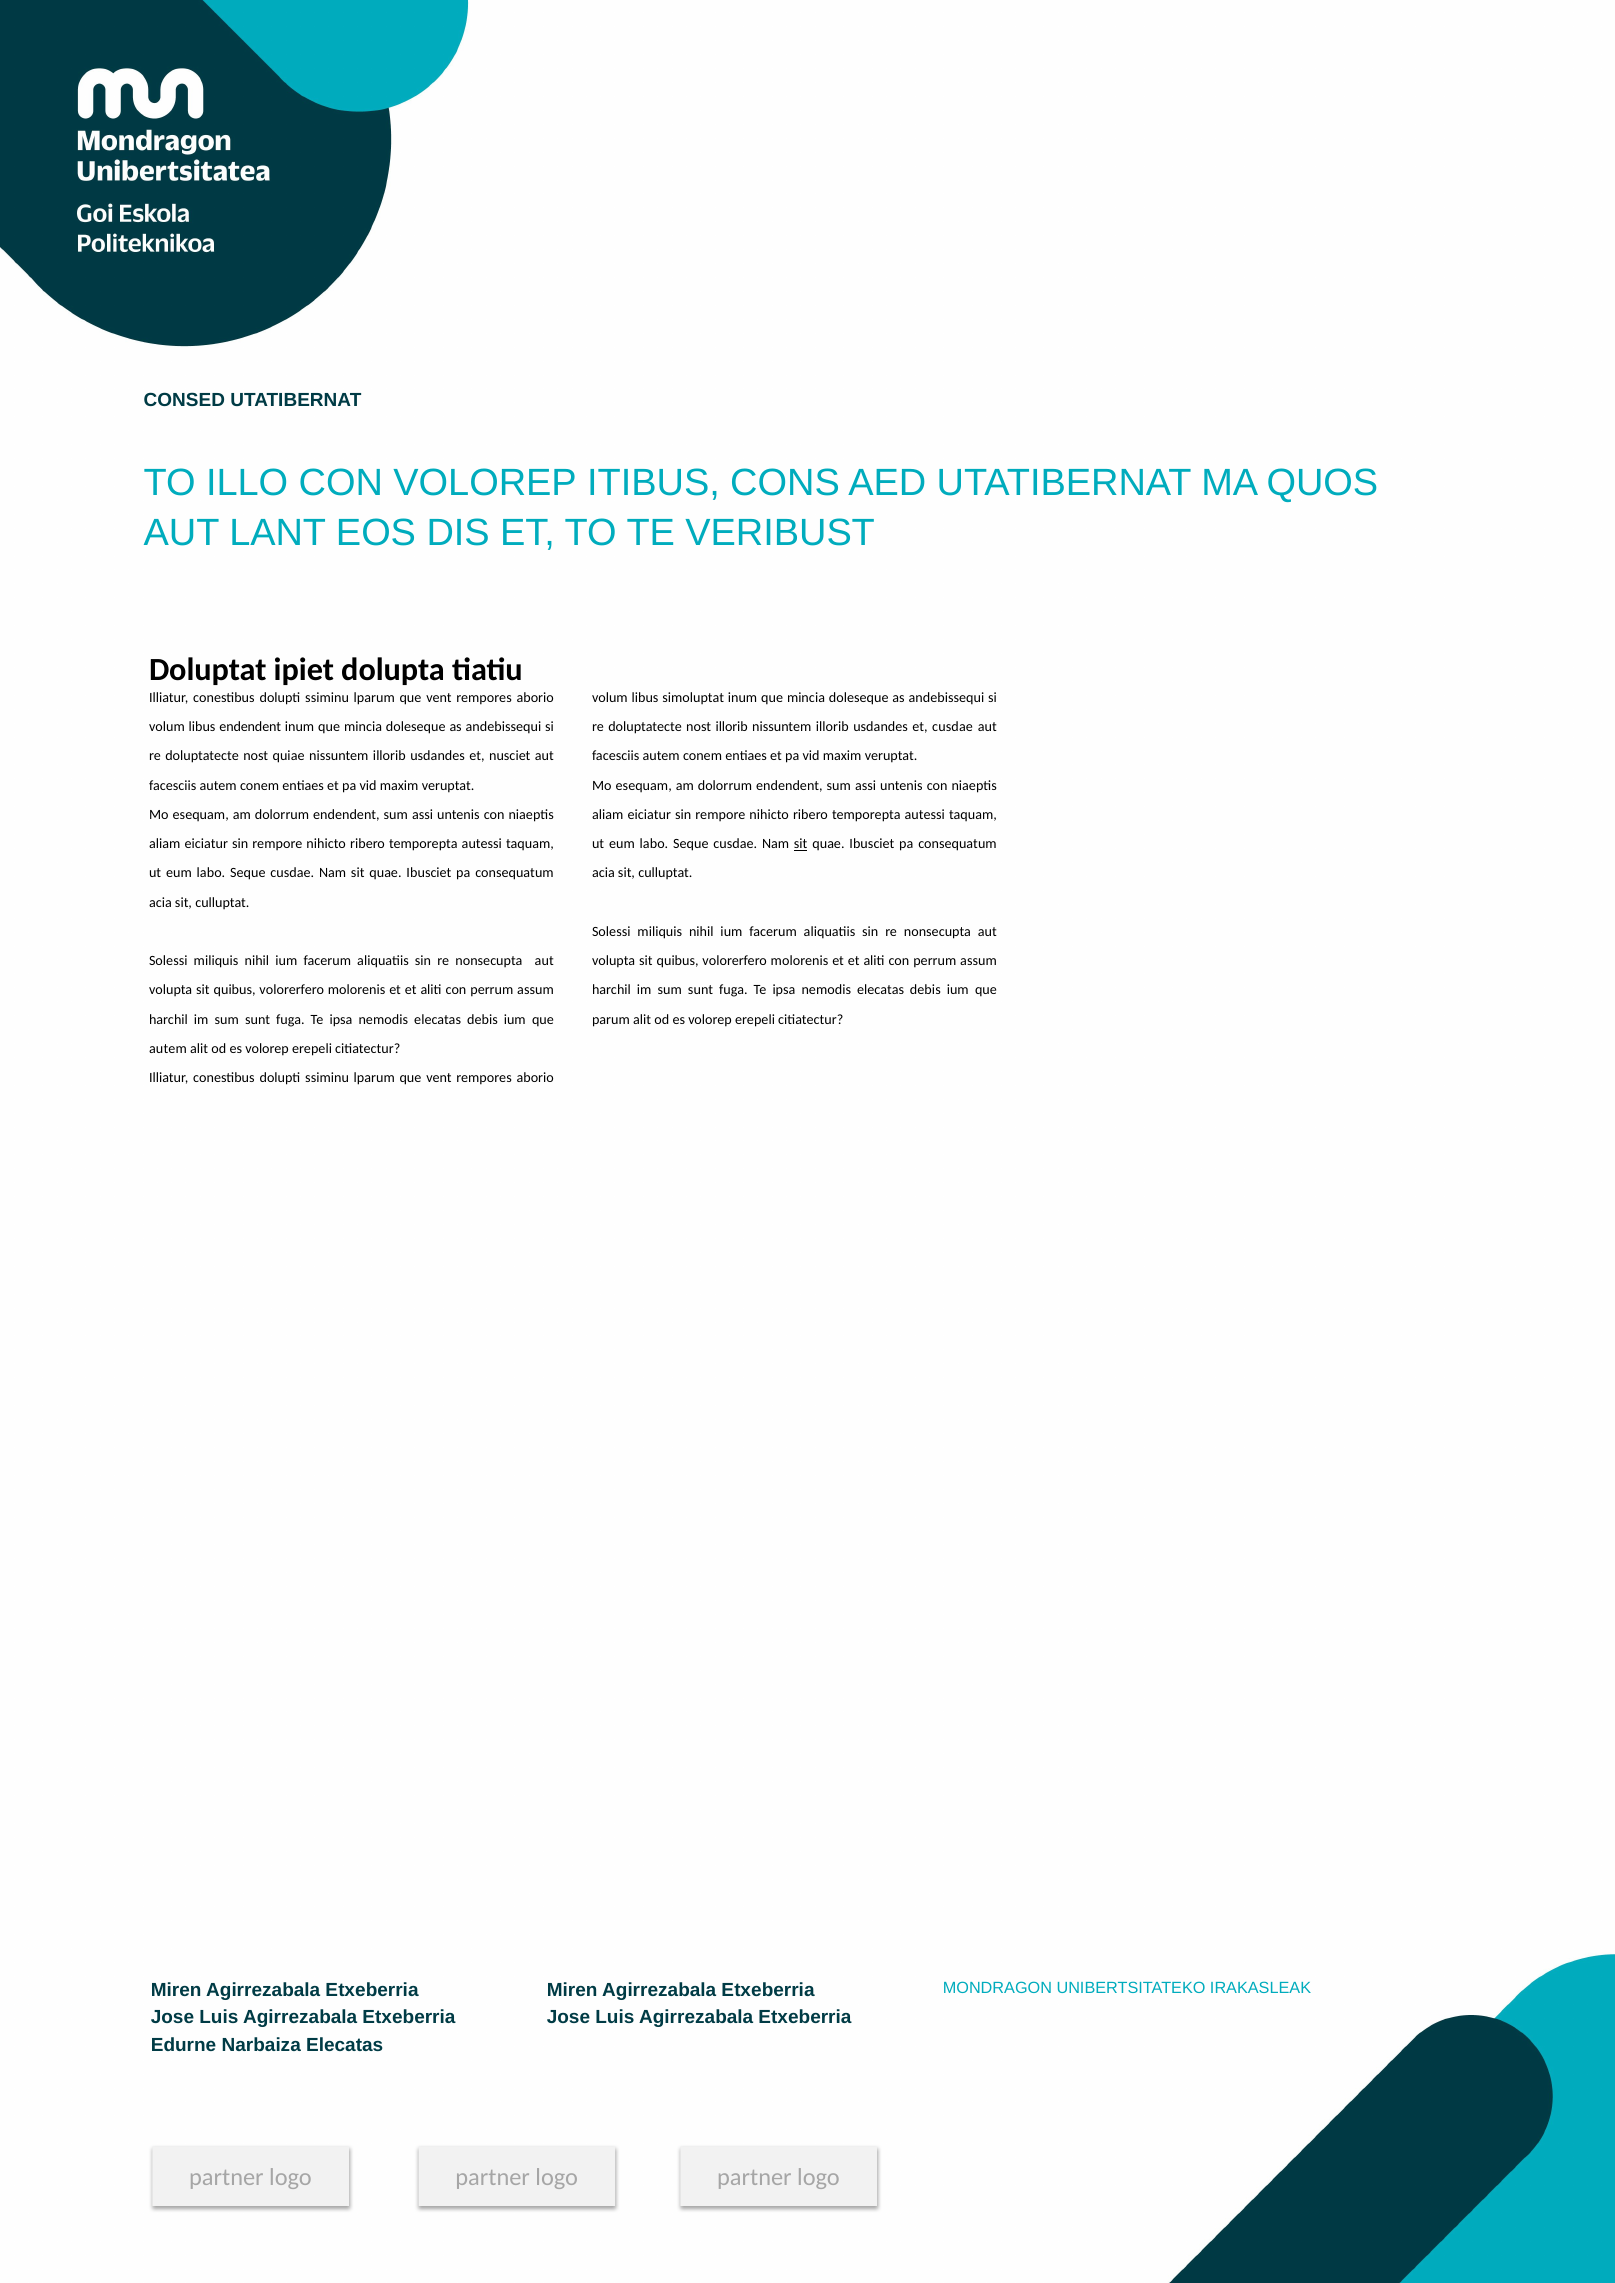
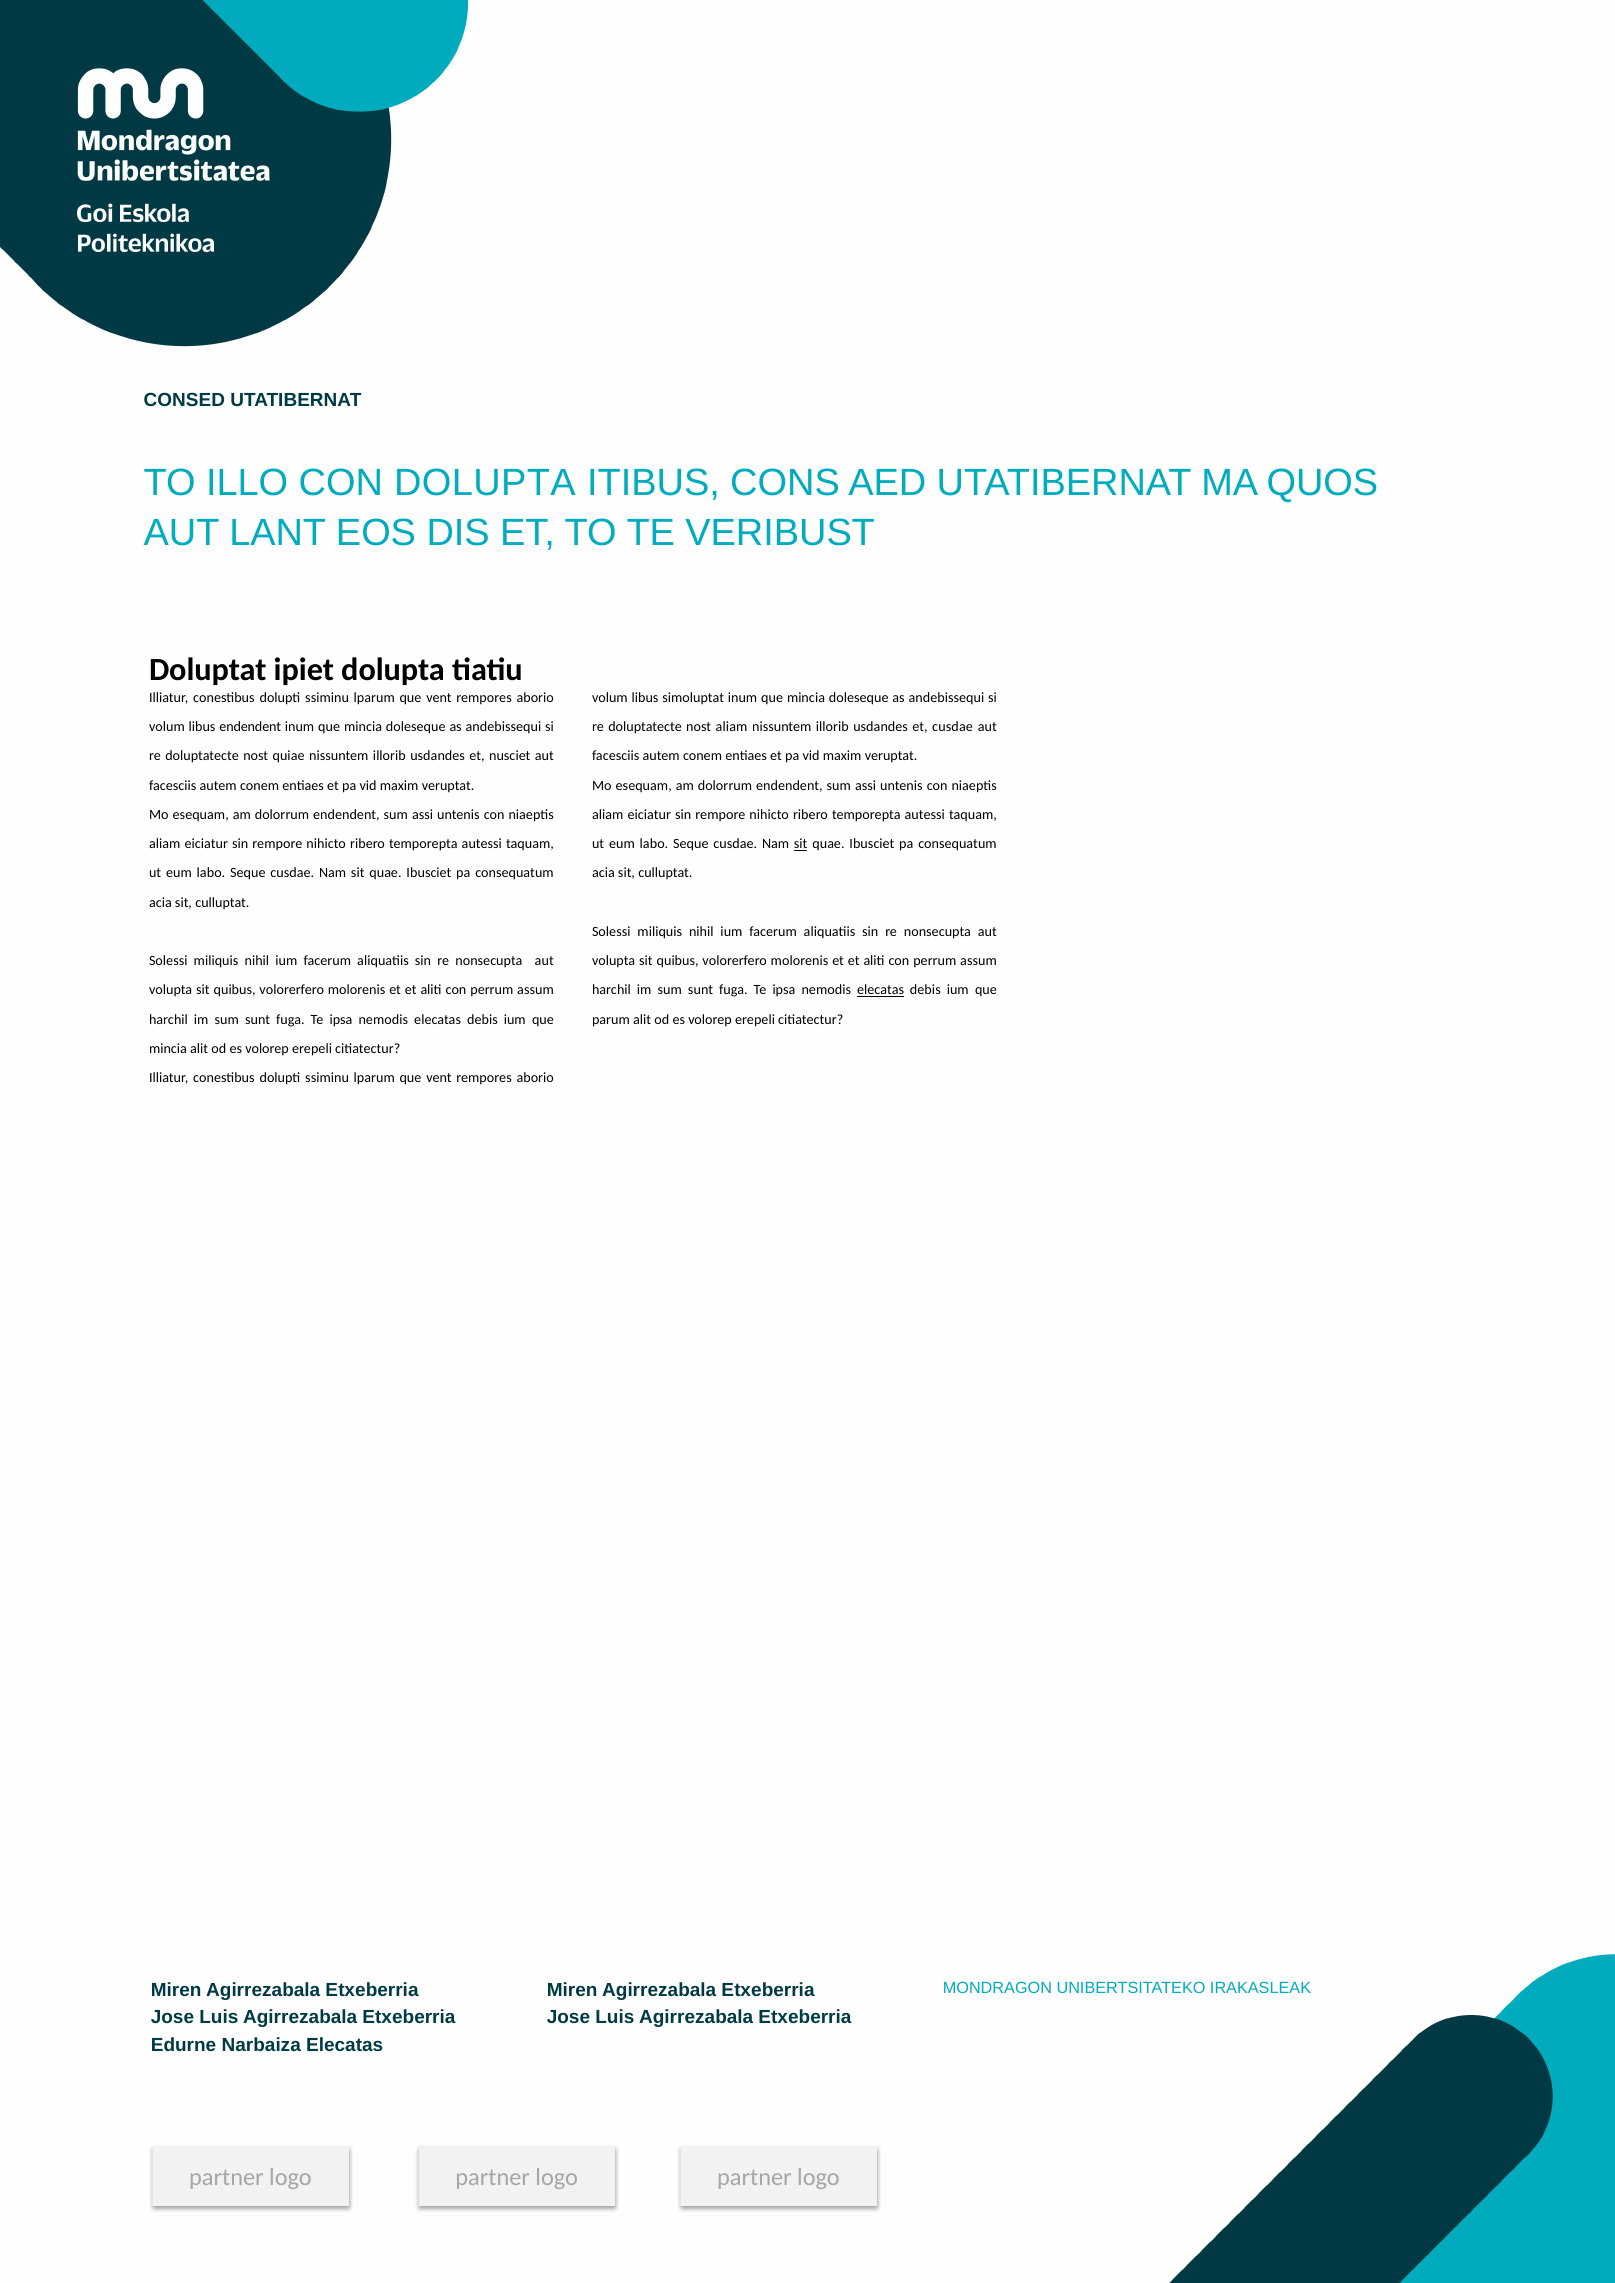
CON VOLOREP: VOLOREP -> DOLUPTA (485, 484)
nost illorib: illorib -> aliam (732, 727)
elecatas underline: none -> present (881, 991)
autem: autem -> mincia (168, 1049)
